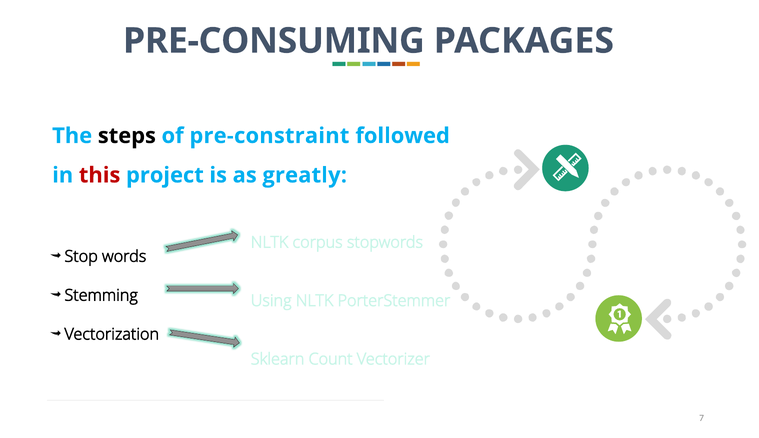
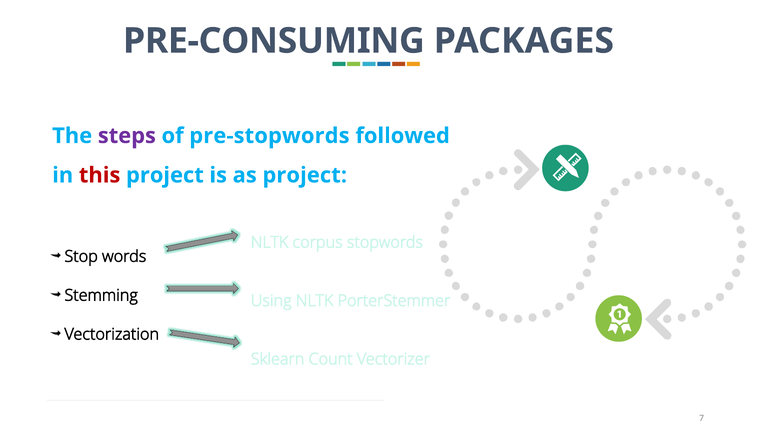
steps colour: black -> purple (127, 136)
pre-constraint: pre-constraint -> pre-stopwords (269, 136)
as greatly: greatly -> project (305, 175)
